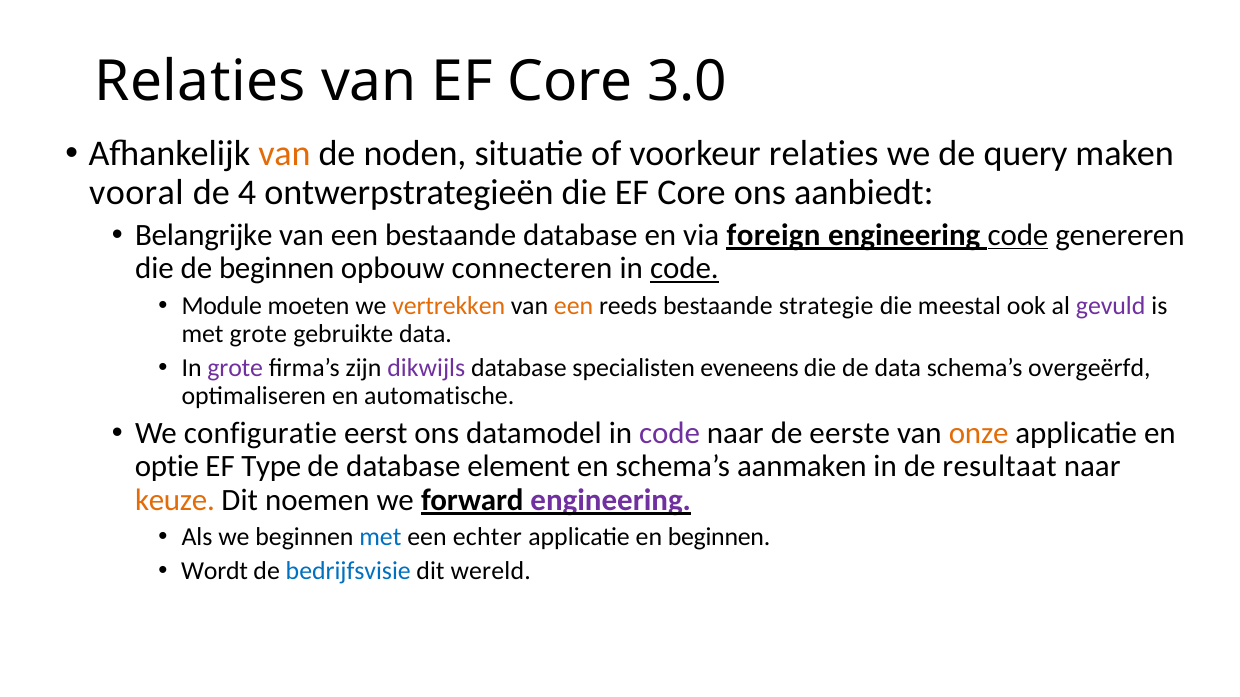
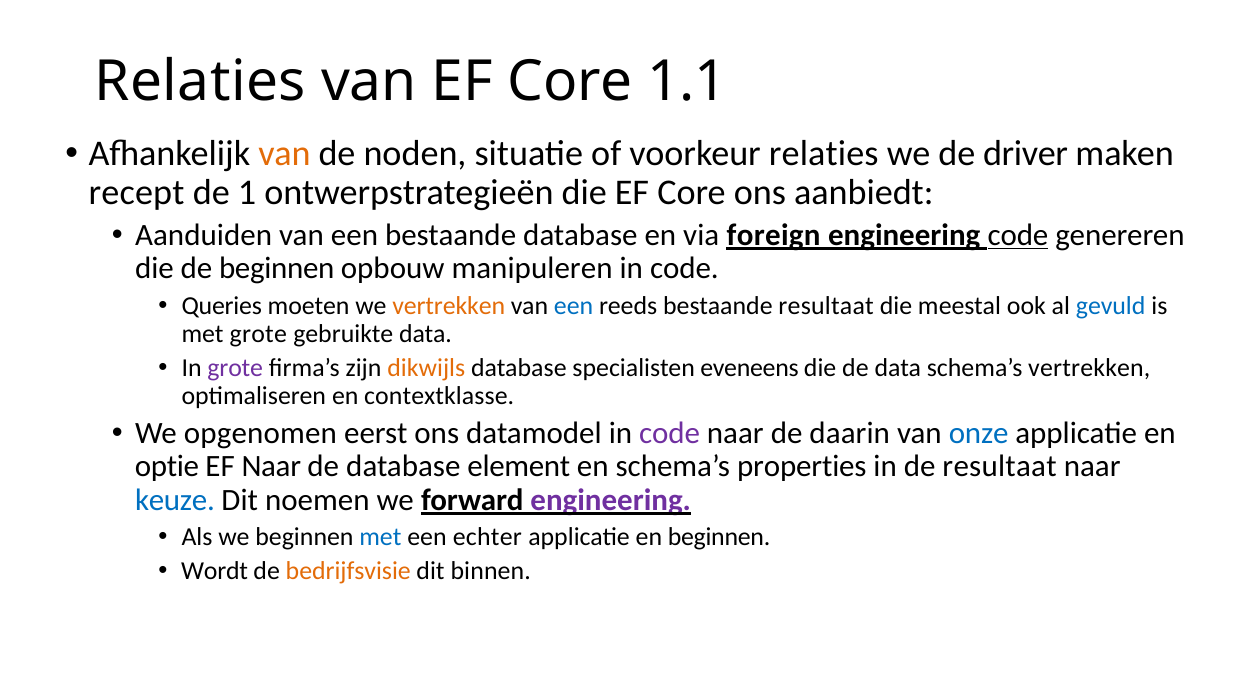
3.0: 3.0 -> 1.1 (687, 81)
query: query -> driver (1026, 154)
vooral: vooral -> recept (137, 193)
4: 4 -> 1 (247, 193)
Belangrijke: Belangrijke -> Aanduiden (204, 235)
connecteren: connecteren -> manipuleren (532, 269)
code underline: present -> none (684, 269)
Module: Module -> Queries (222, 306)
een colour: orange -> blue (574, 306)
bestaande strategie: strategie -> resultaat (826, 306)
gevuld colour: purple -> blue (1111, 306)
dikwijls colour: purple -> orange (426, 368)
schema’s overgeërfd: overgeërfd -> vertrekken (1089, 368)
automatische: automatische -> contextklasse (439, 396)
configuratie: configuratie -> opgenomen (260, 433)
eerste: eerste -> daarin (850, 433)
onze colour: orange -> blue (979, 433)
EF Type: Type -> Naar (271, 467)
aanmaken: aanmaken -> properties (802, 467)
keuze colour: orange -> blue (175, 500)
bedrijfsvisie colour: blue -> orange (348, 572)
wereld: wereld -> binnen (491, 572)
